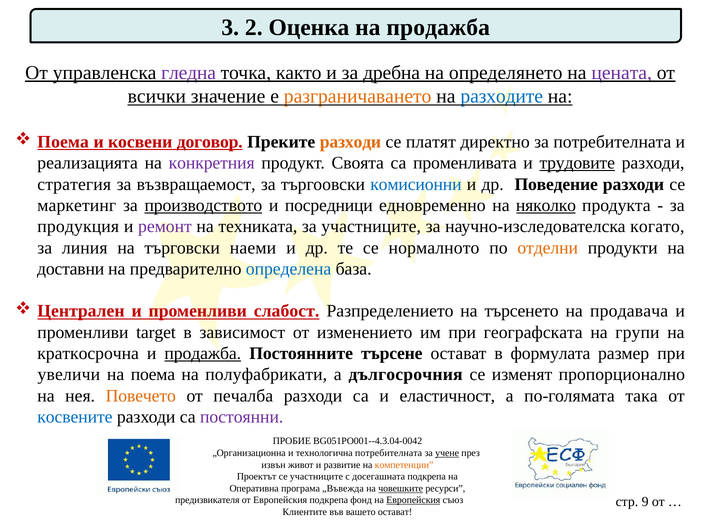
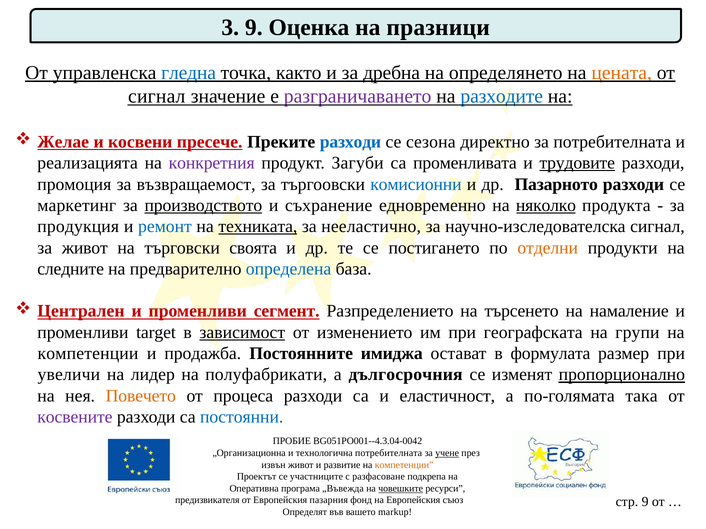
3 2: 2 -> 9 (254, 27)
на продажба: продажба -> празници (438, 27)
гледна colour: purple -> blue (189, 73)
цената colour: purple -> orange (622, 73)
всички: всички -> сигнал (157, 96)
разграничаването colour: orange -> purple (358, 96)
Поема: Поема -> Желае (63, 142)
договор: договор -> пресече (210, 142)
разходи colour: orange -> blue (350, 142)
платят: платят -> сезона (431, 142)
Своята: Своята -> Загуби (358, 163)
стратегия: стратегия -> промоция (74, 184)
Поведение: Поведение -> Пазарното (556, 184)
посредници: посредници -> съхранение (329, 206)
ремонт colour: purple -> blue (165, 227)
техниката underline: none -> present (258, 227)
за участниците: участниците -> нееластично (371, 227)
научно-изследователска когато: когато -> сигнал (657, 227)
за линия: линия -> живот (85, 248)
наеми: наеми -> своята (253, 248)
нормалното: нормалното -> постигането (434, 248)
доставни: доставни -> следните (71, 269)
слабост: слабост -> сегмент (287, 311)
продавача: продавача -> намаление (629, 311)
зависимост underline: none -> present (242, 333)
краткосрочна: краткосрочна -> компетенции (88, 354)
продажба underline: present -> none (203, 354)
търсене: търсене -> имиджа (392, 354)
на поема: поема -> лидер (153, 375)
пропорционално underline: none -> present (622, 375)
печалба: печалба -> процеса (243, 396)
косвените colour: blue -> purple (75, 417)
постоянни colour: purple -> blue (242, 417)
досегашната: досегашната -> разфасоване (379, 477)
Европейския подкрепа: подкрепа -> пазарния (329, 501)
Европейския underline: present -> none (413, 501)
Клиентите: Клиентите -> Определят (305, 512)
вашето остават: остават -> markup (395, 512)
